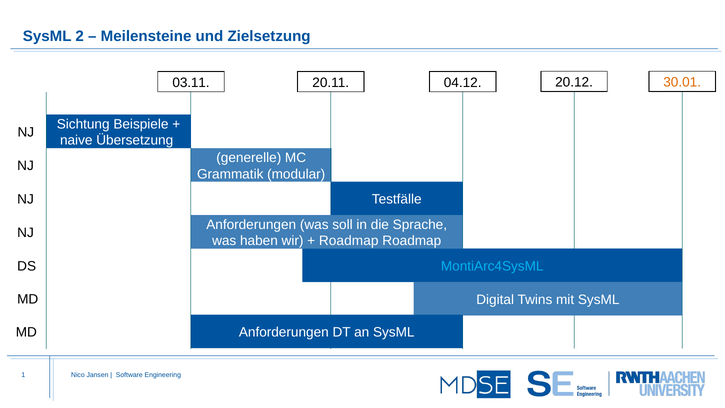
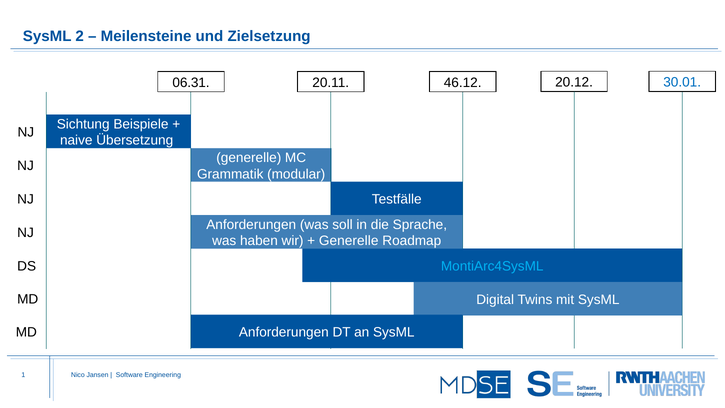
30.01 colour: orange -> blue (682, 82)
03.11: 03.11 -> 06.31 (191, 83)
04.12: 04.12 -> 46.12 (463, 83)
Roadmap: Roadmap -> Generelle (349, 241)
